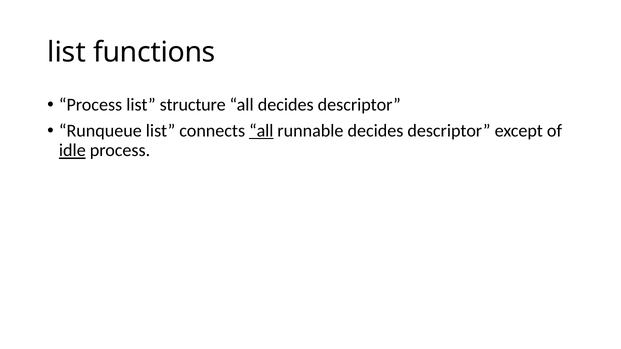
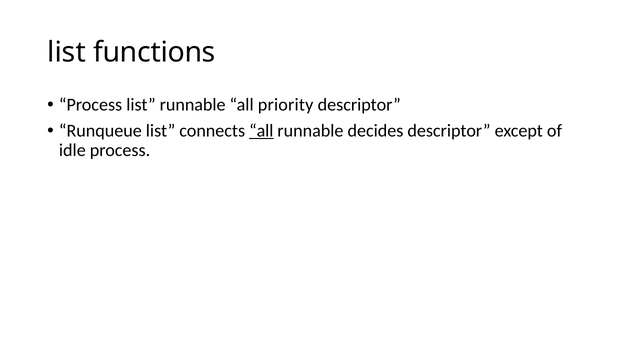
list structure: structure -> runnable (193, 105)
all decides: decides -> priority (286, 105)
idle underline: present -> none (72, 151)
